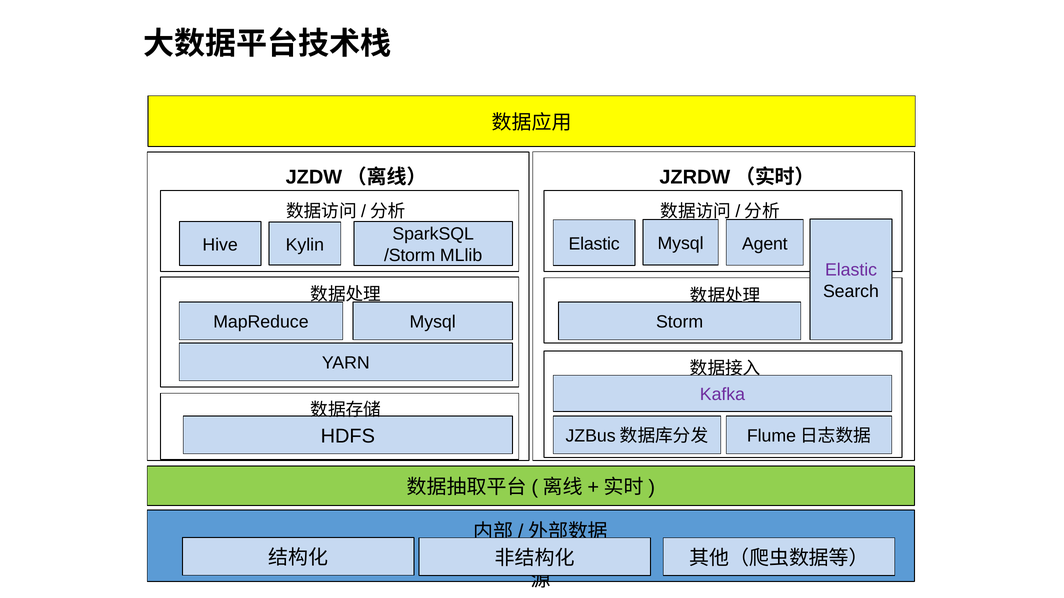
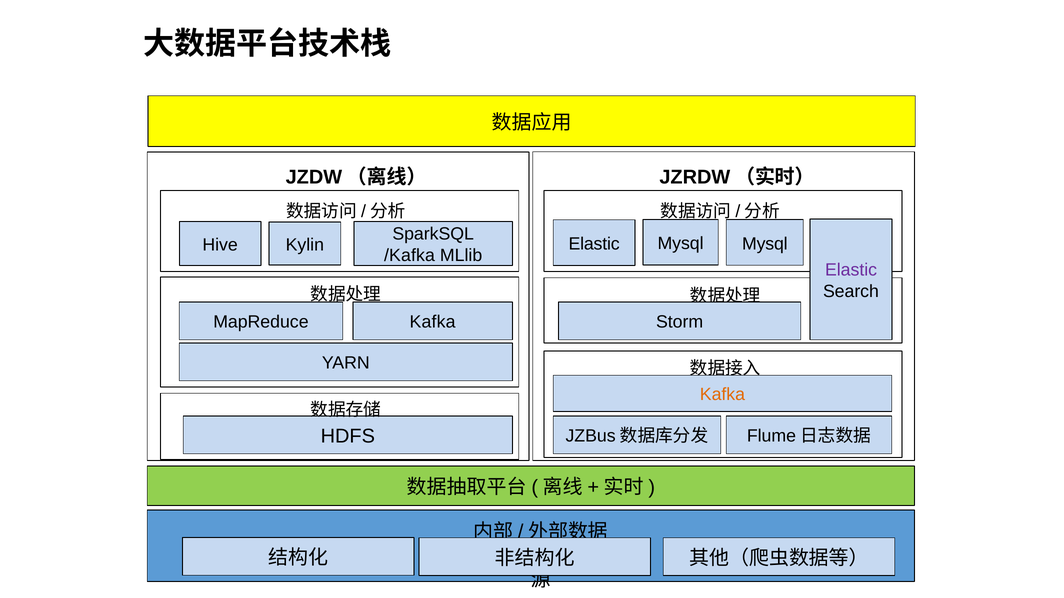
Agent: Agent -> Mysql (765, 244)
/Storm: /Storm -> /Kafka (409, 256)
MapReduce Mysql: Mysql -> Kafka (433, 322)
Kafka colour: purple -> orange (722, 395)
